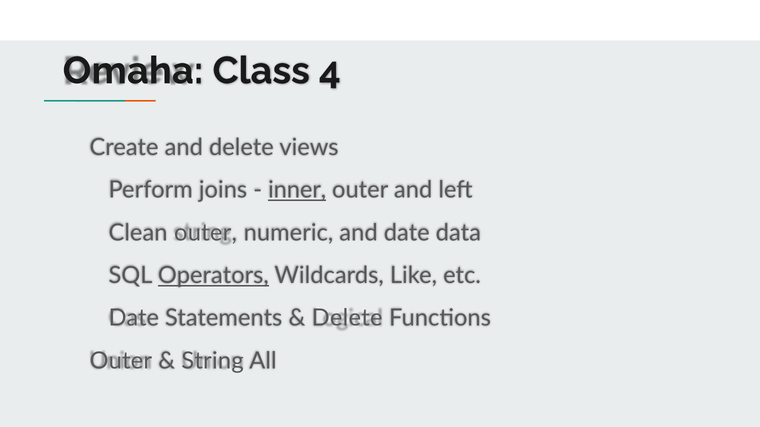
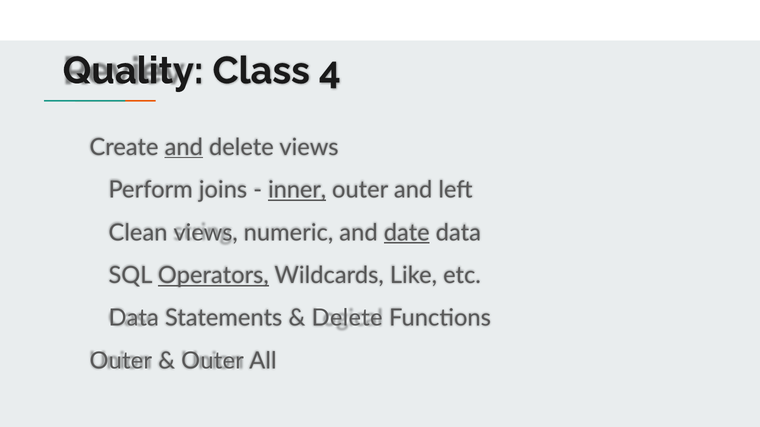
Omaha: Omaha -> Quality (133, 71)
and underline: none -> present (184, 147)
Clean outer: outer -> views (206, 233)
date underline: none -> present (407, 233)
Date: Date -> Data (134, 318)
String: String -> Outer (213, 361)
